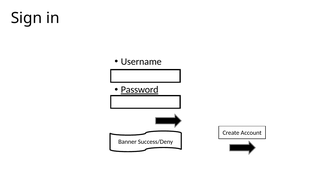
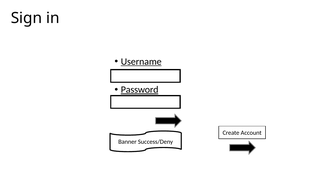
Username underline: none -> present (141, 61)
